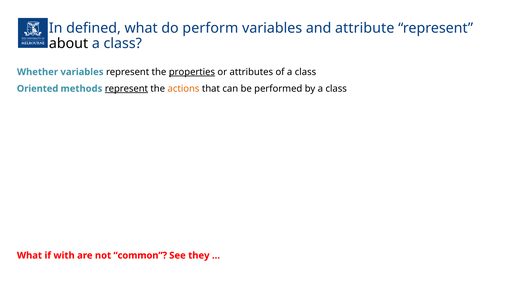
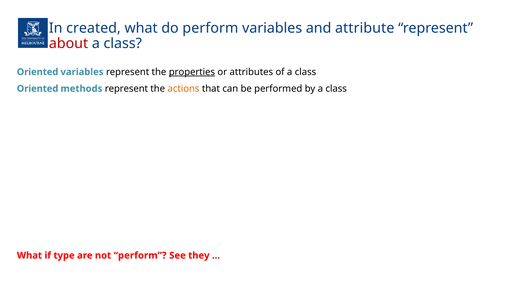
defined: defined -> created (94, 28)
about colour: black -> red (69, 44)
Whether: Whether -> Oriented (38, 72)
represent underline: present -> none (126, 89)
with: with -> type (64, 255)
not common: common -> perform (140, 255)
